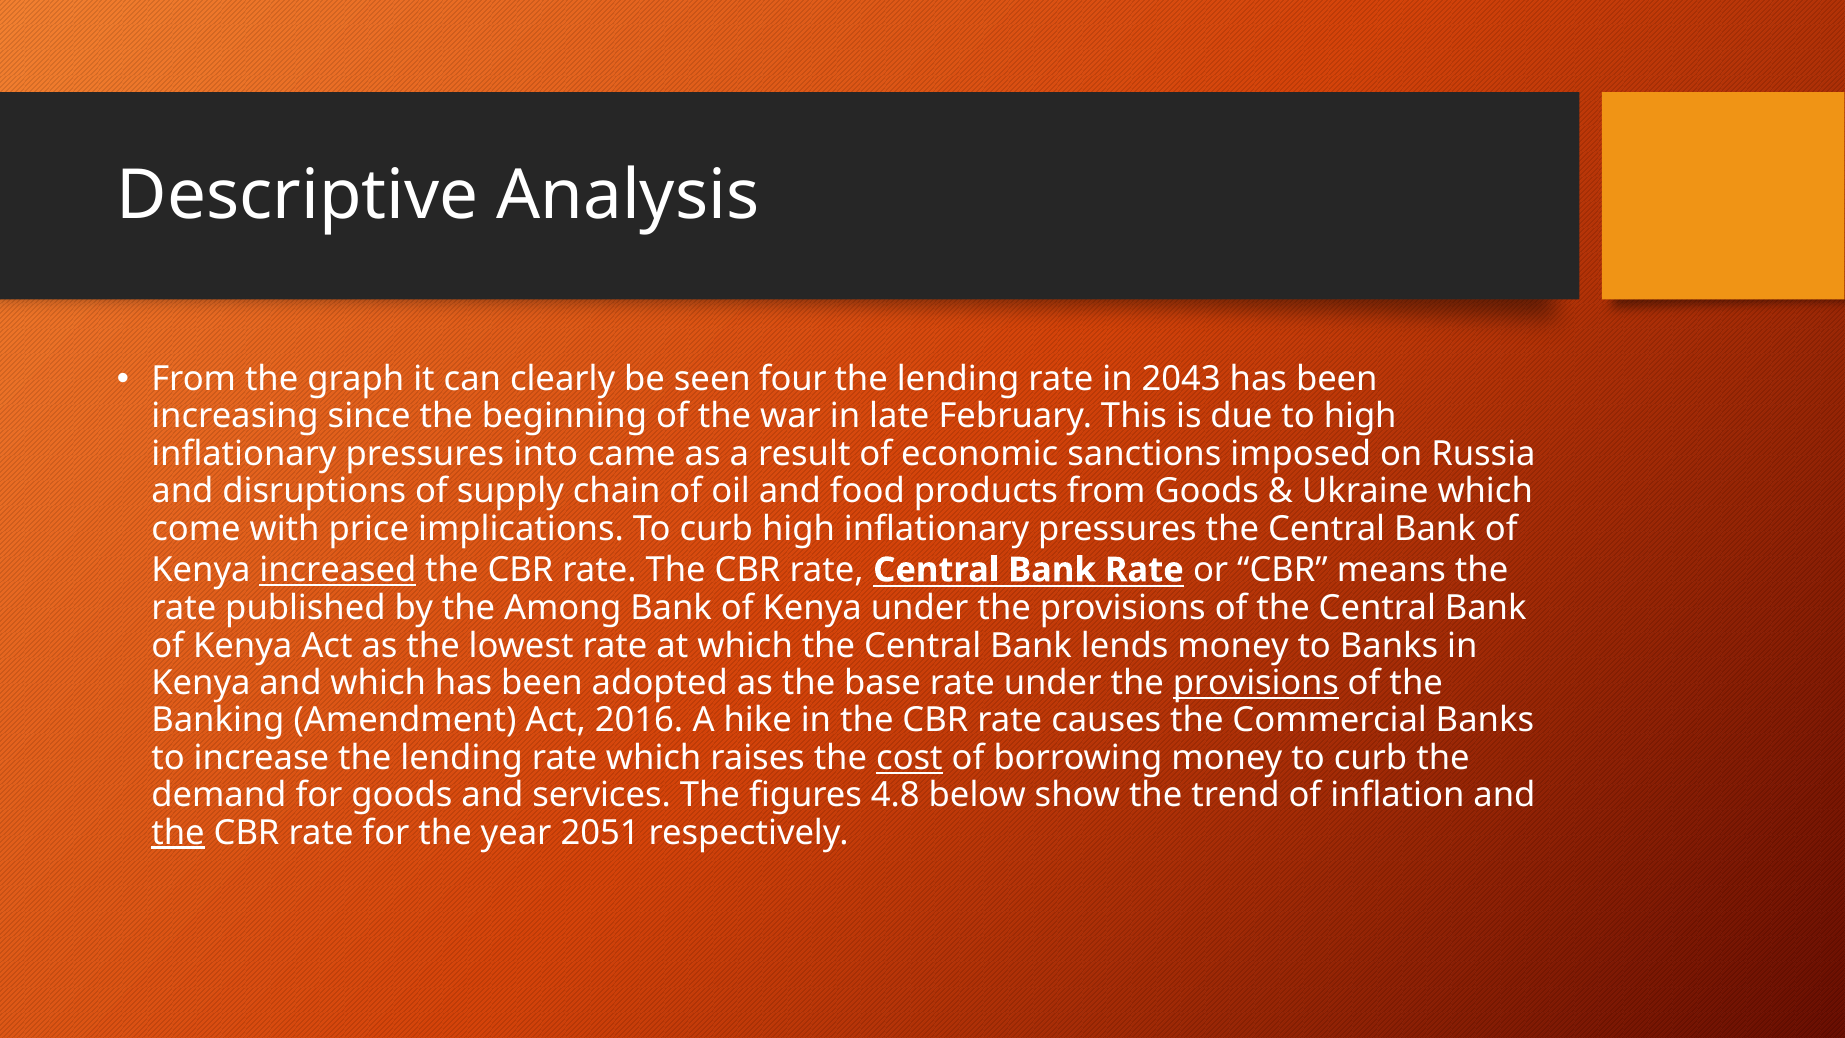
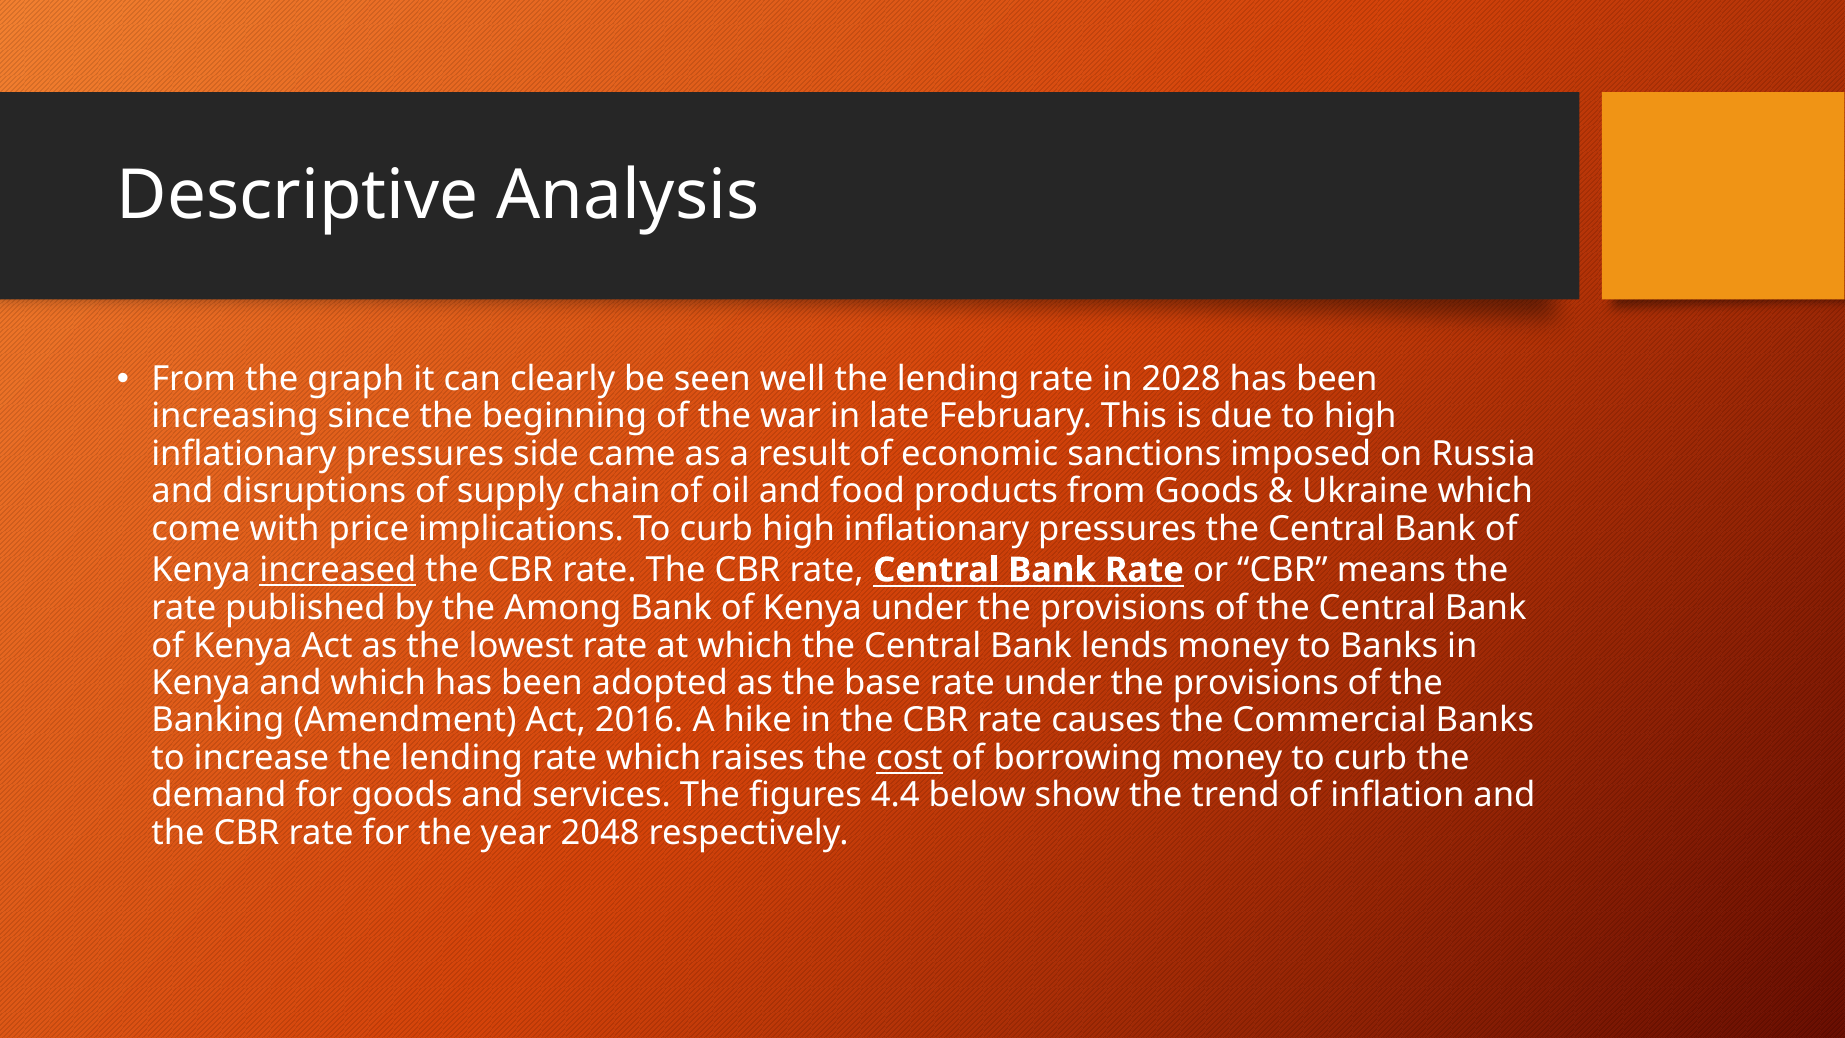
four: four -> well (793, 379)
2043: 2043 -> 2028 (1181, 379)
into: into -> side (546, 454)
provisions underline: present -> none (1256, 683)
4.8: 4.8 -> 4.4 (895, 795)
the underline: present -> none (178, 833)
2051: 2051 -> 2048 (600, 833)
